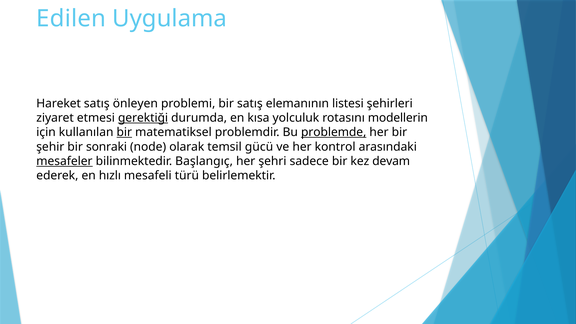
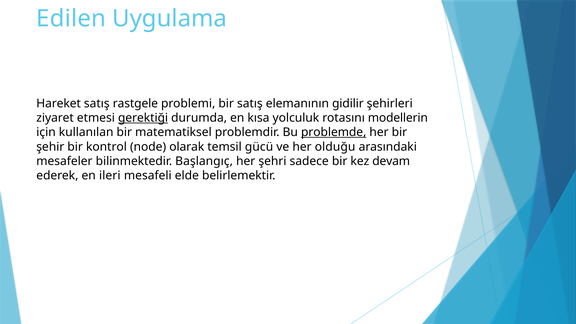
önleyen: önleyen -> rastgele (135, 103)
listesi: listesi -> gidilir (348, 103)
bir underline: present -> none (124, 132)
sonraki: sonraki -> kontrol (106, 147)
kontrol: kontrol -> olduğu (335, 147)
mesafeler underline: present -> none (64, 161)
hızlı: hızlı -> ileri (110, 176)
türü: türü -> elde (187, 176)
